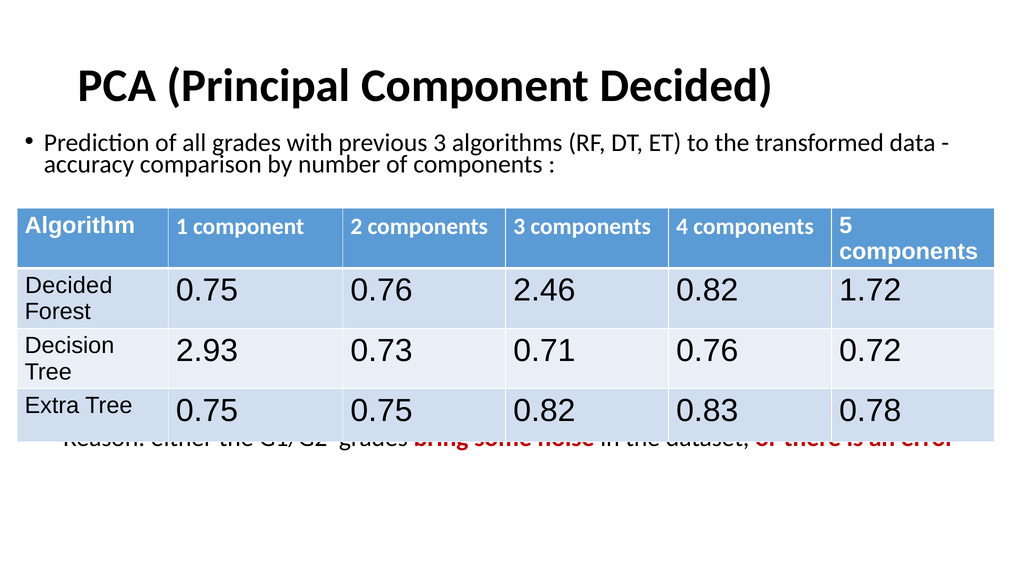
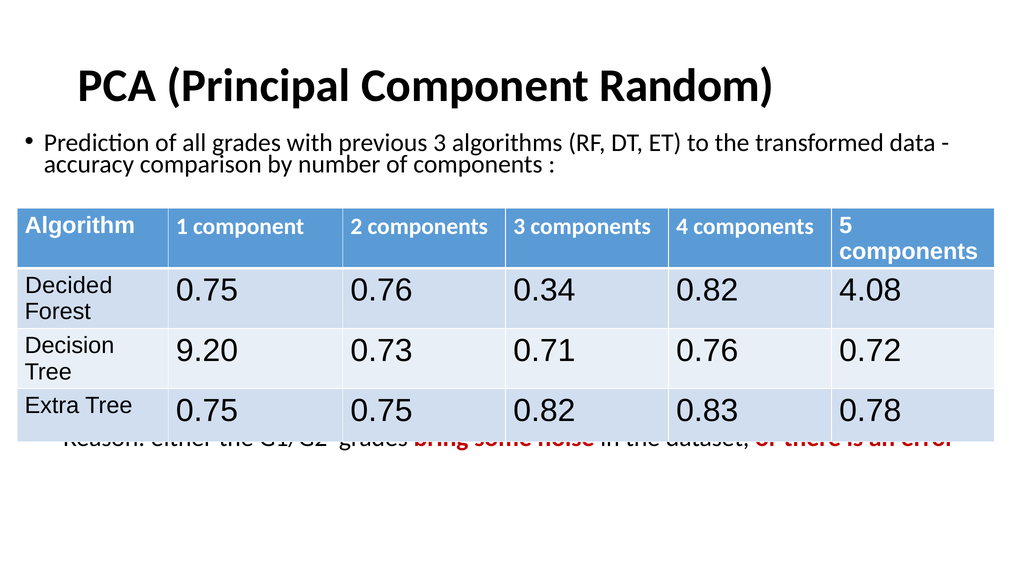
Component Decided: Decided -> Random (687, 86)
2.46: 2.46 -> 0.34 (544, 291)
1.72: 1.72 -> 4.08 (870, 291)
2.93: 2.93 -> 9.20 (207, 351)
